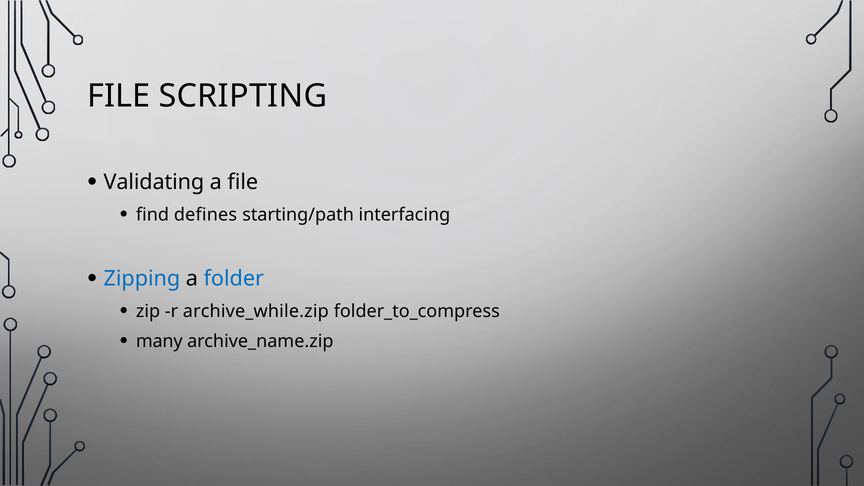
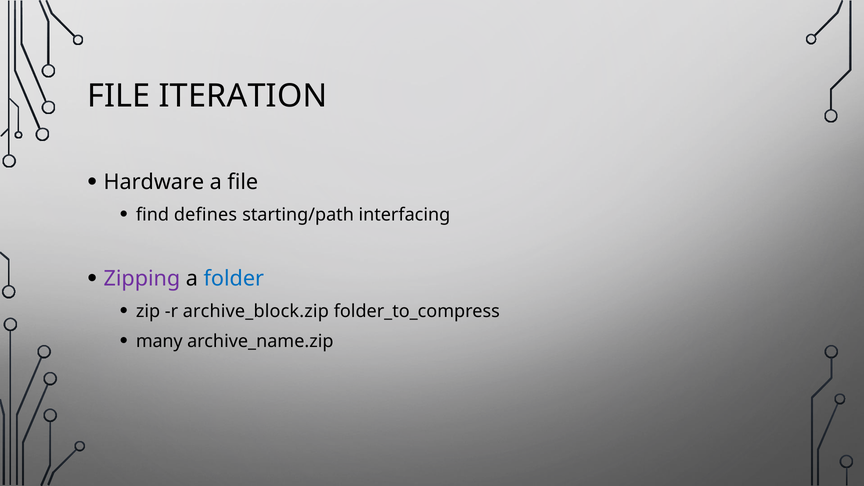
SCRIPTING: SCRIPTING -> ITERATION (243, 96)
Validating: Validating -> Hardware (154, 182)
Zipping colour: blue -> purple (142, 279)
archive_while.zip: archive_while.zip -> archive_block.zip (256, 311)
